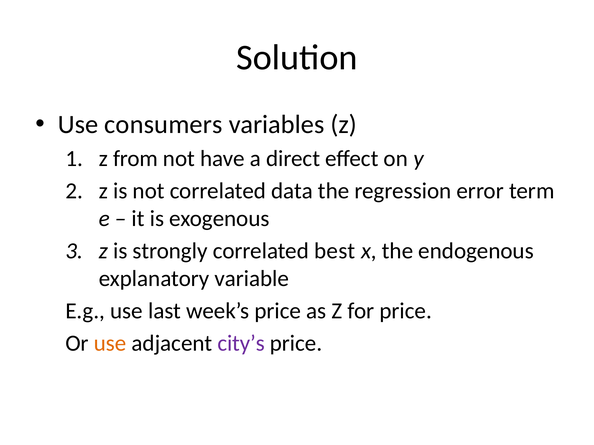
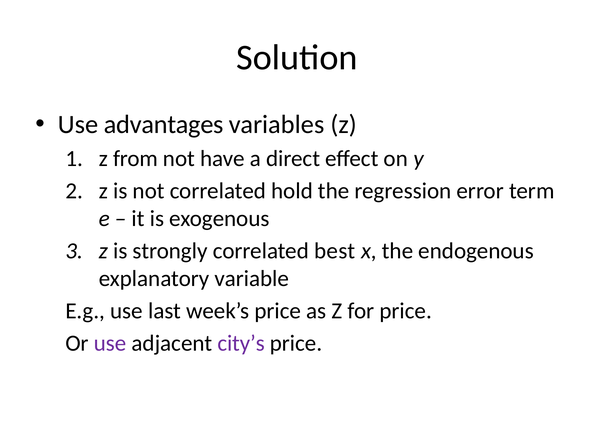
consumers: consumers -> advantages (164, 125)
data: data -> hold (292, 191)
use colour: orange -> purple (110, 344)
